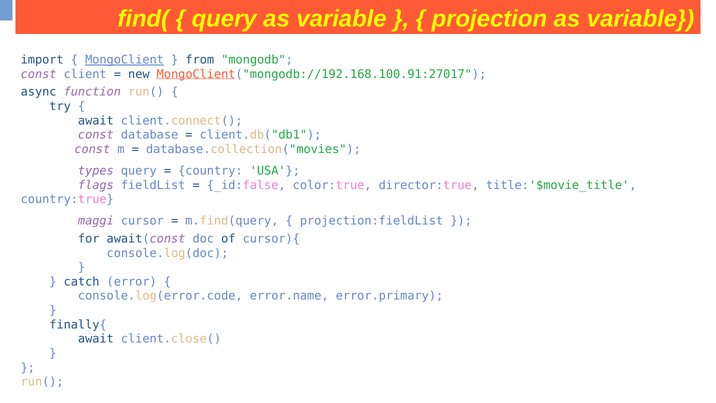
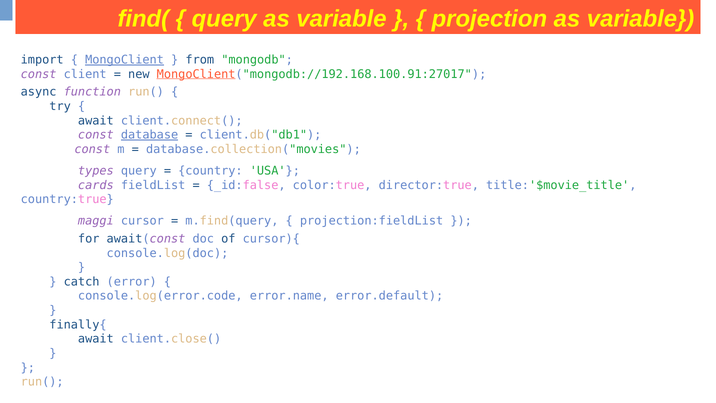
database underline: none -> present (150, 135)
flags: flags -> cards (96, 185)
error.primary: error.primary -> error.default (389, 296)
